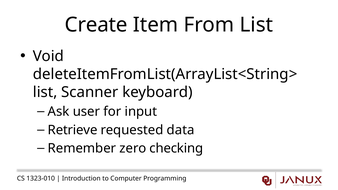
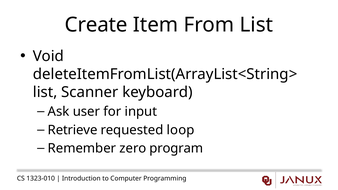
data: data -> loop (181, 130)
checking: checking -> program (176, 148)
